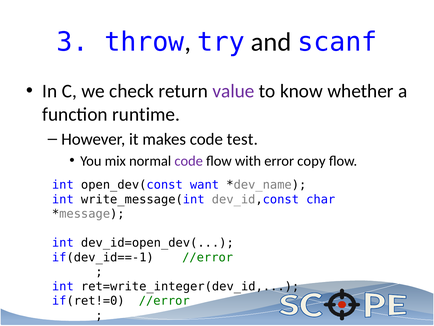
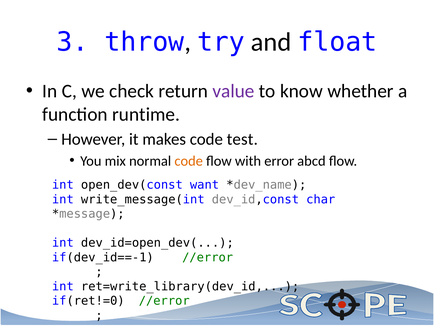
scanf: scanf -> float (337, 42)
code colour: purple -> orange (189, 161)
copy: copy -> abcd (311, 161)
ret=write_integer(dev_id: ret=write_integer(dev_id -> ret=write_library(dev_id (190, 286)
